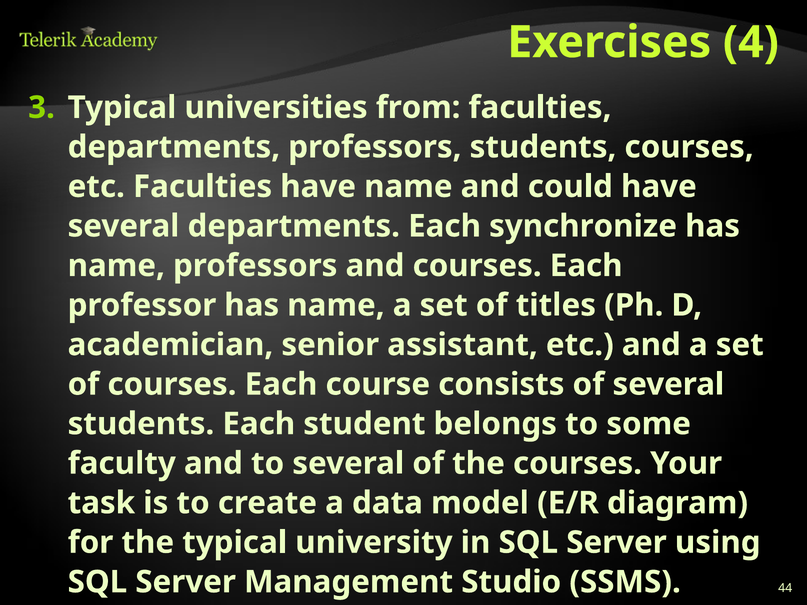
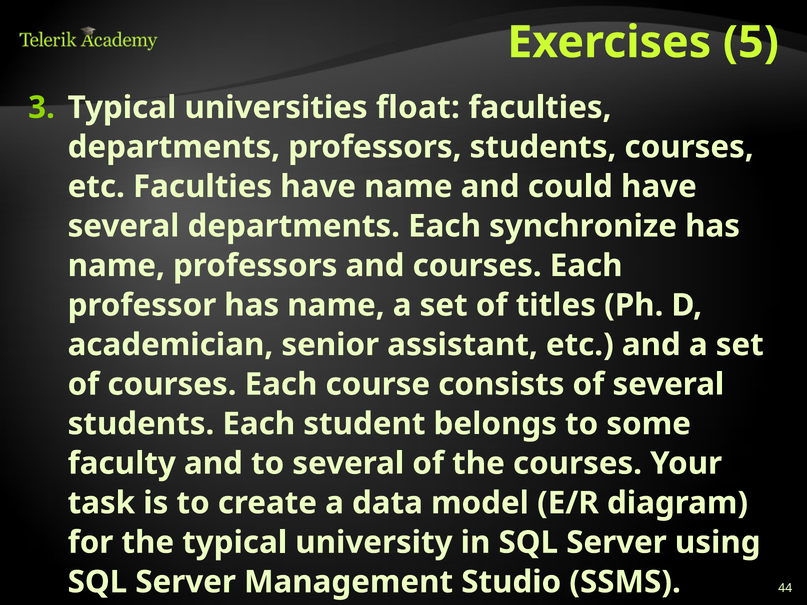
Exercises 4: 4 -> 5 (751, 42)
from: from -> float (418, 108)
